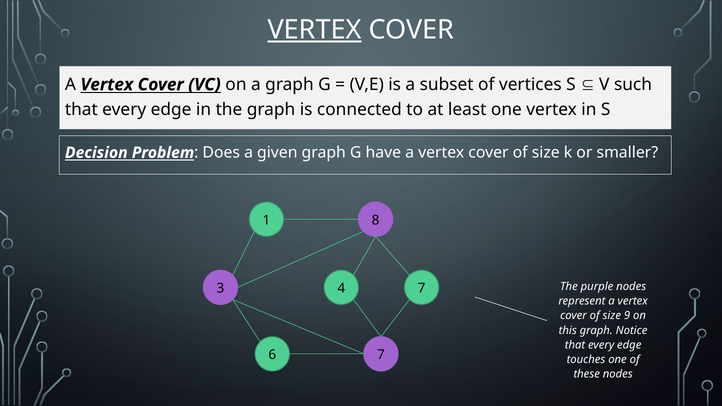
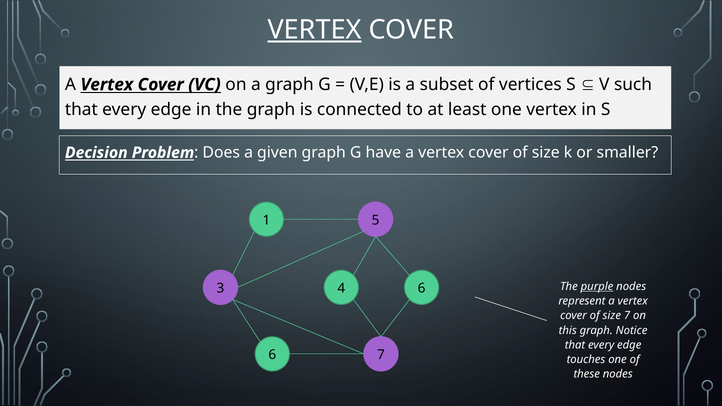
8: 8 -> 5 (376, 220)
purple underline: none -> present (597, 287)
4 7: 7 -> 6 (422, 288)
size 9: 9 -> 7 (627, 316)
